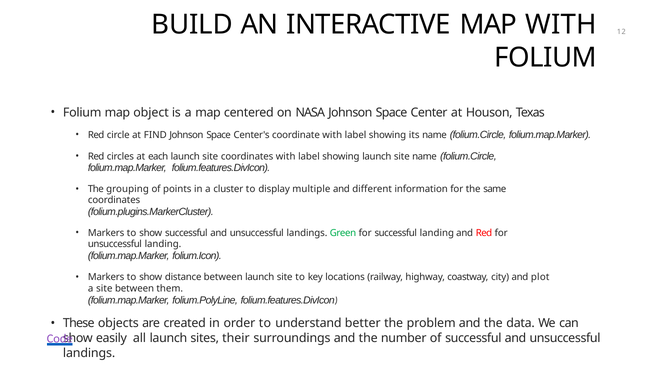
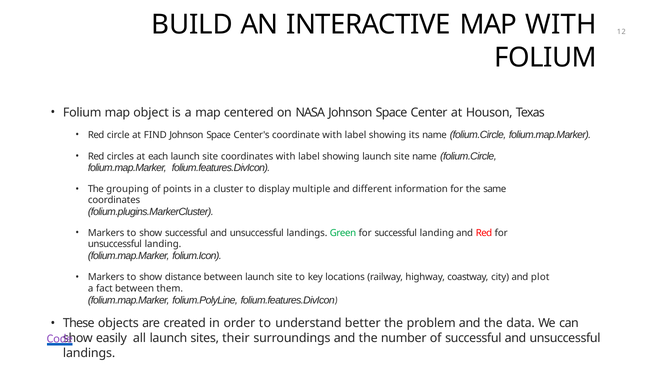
a site: site -> fact (104, 288)
